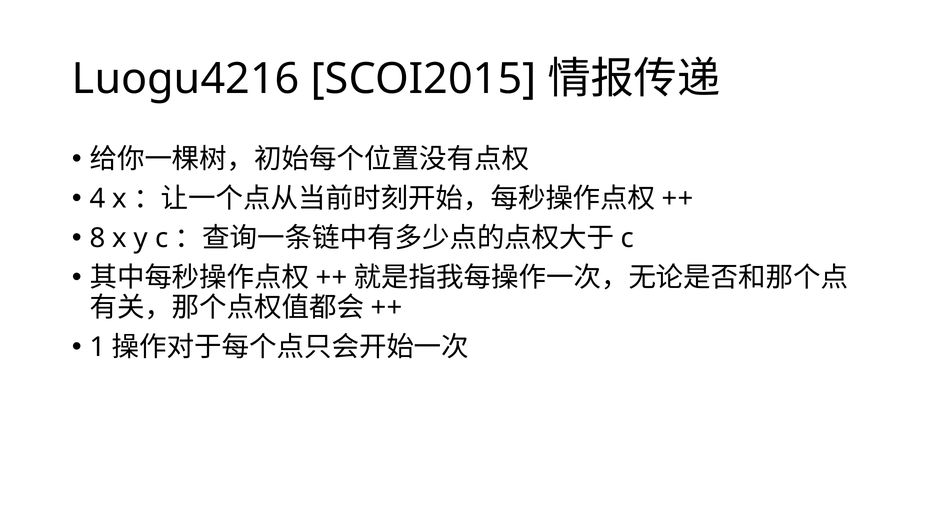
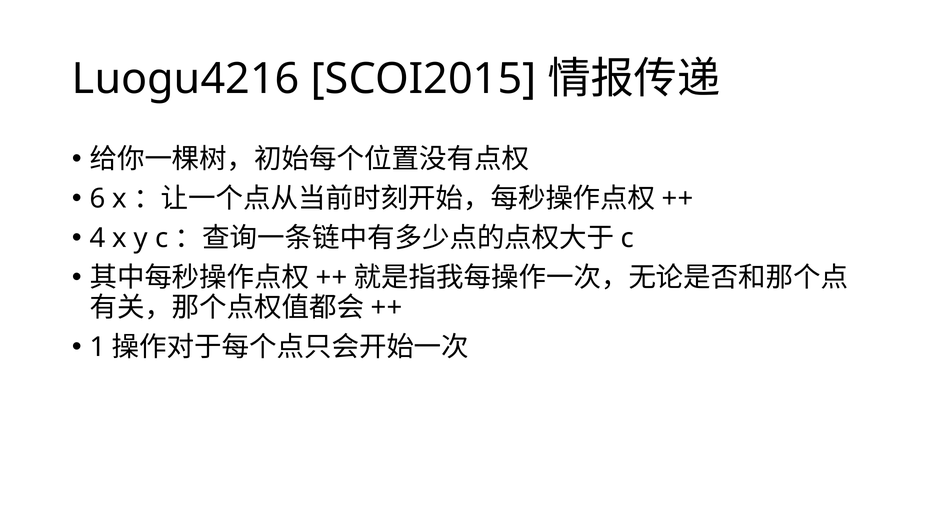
4: 4 -> 6 (97, 199)
8: 8 -> 4 (97, 239)
